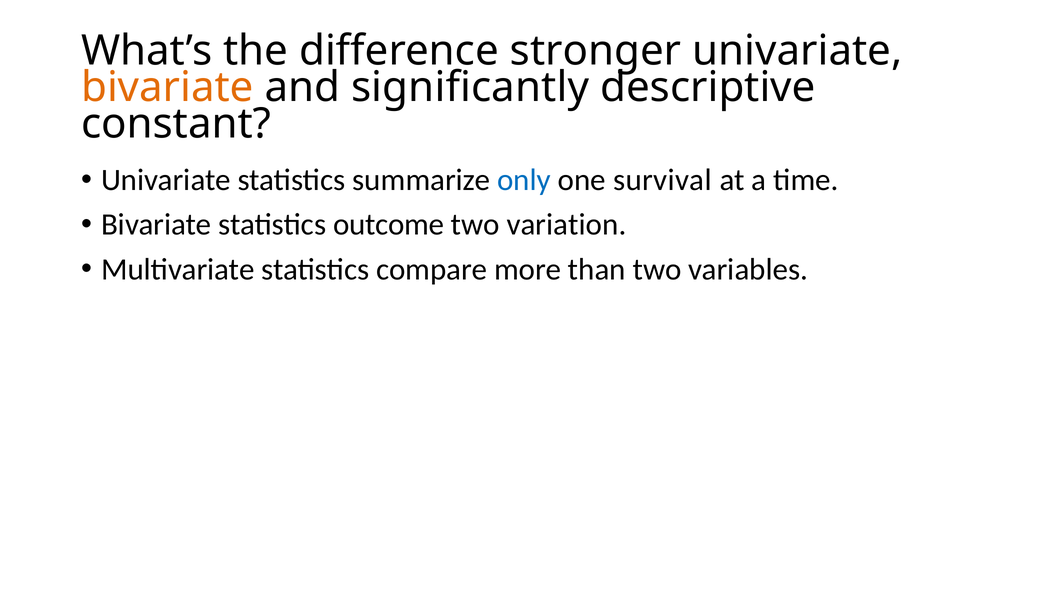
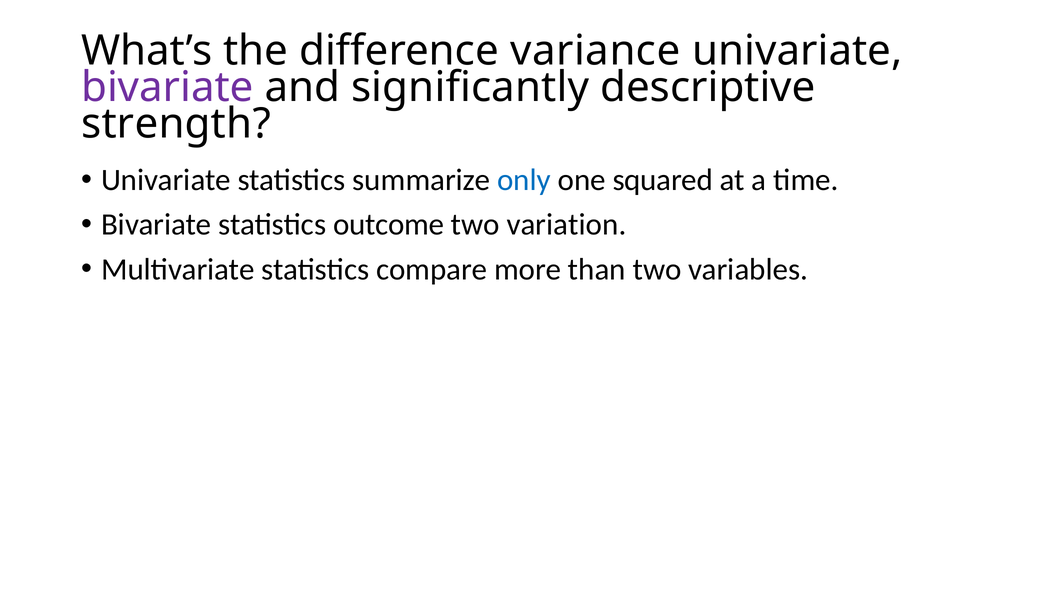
stronger: stronger -> variance (595, 51)
bivariate colour: orange -> purple (167, 87)
constant: constant -> strength (176, 124)
survival: survival -> squared (663, 180)
